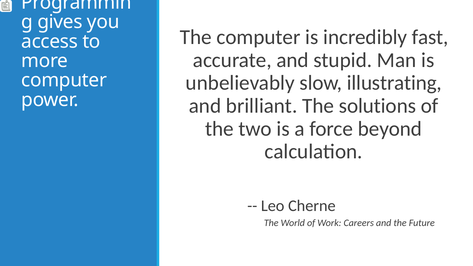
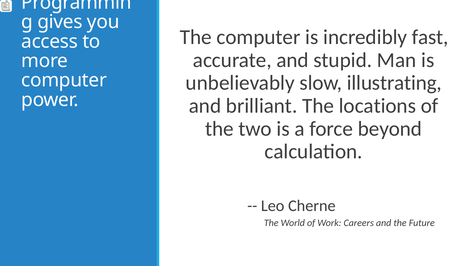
solutions: solutions -> locations (377, 106)
